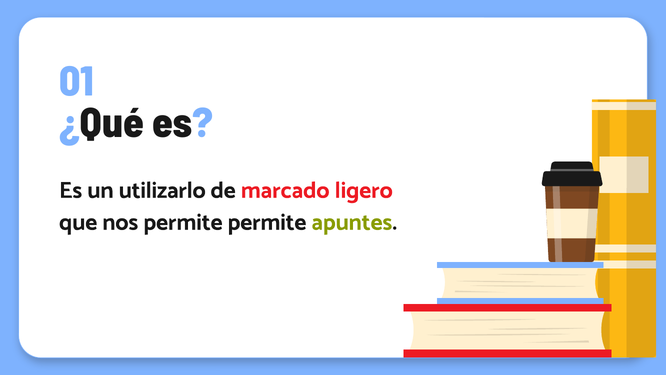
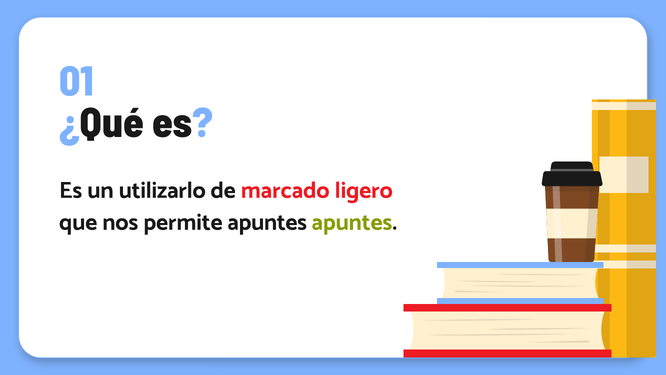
permite permite: permite -> apuntes (267, 222)
